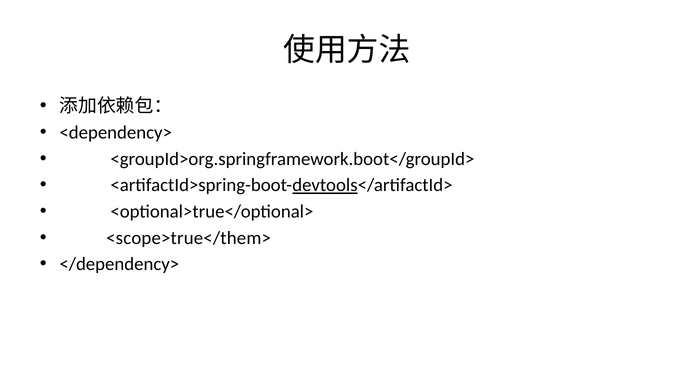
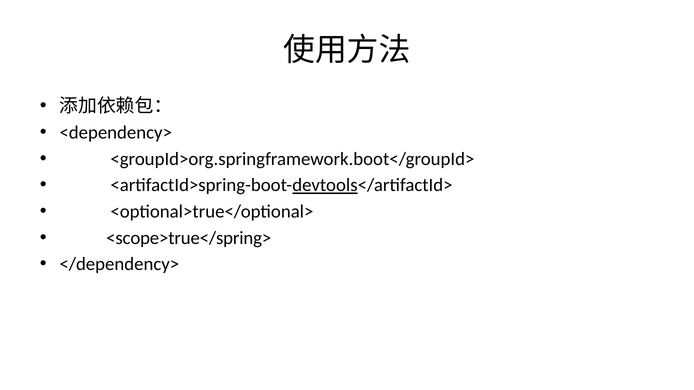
<scope>true</them>: <scope>true</them> -> <scope>true</spring> (189, 238)
